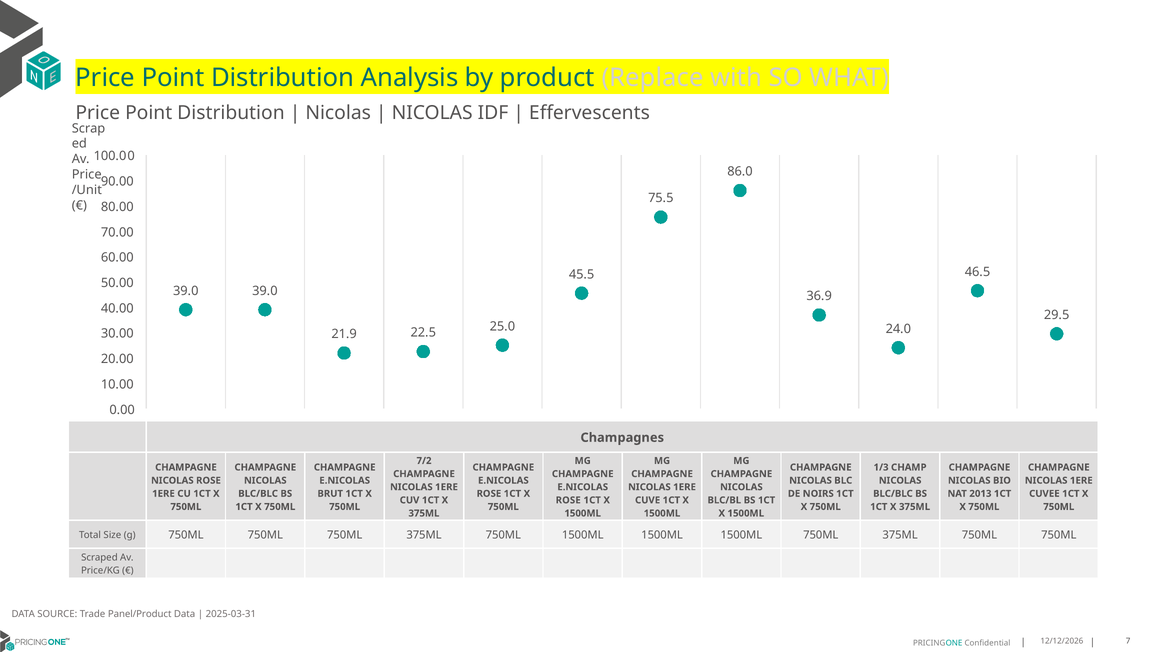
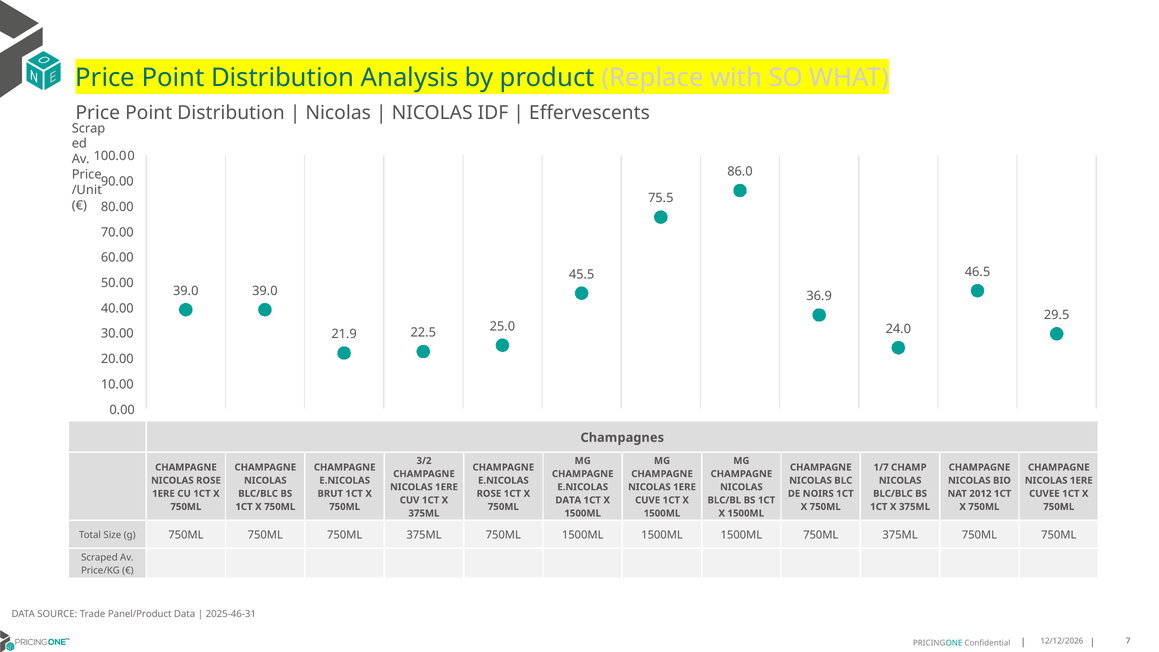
7/2: 7/2 -> 3/2 (424, 461)
1/3: 1/3 -> 1/7 (881, 467)
2013: 2013 -> 2012 (980, 494)
ROSE: ROSE -> DATA (568, 500)
2025-03-31: 2025-03-31 -> 2025-46-31 (231, 614)
